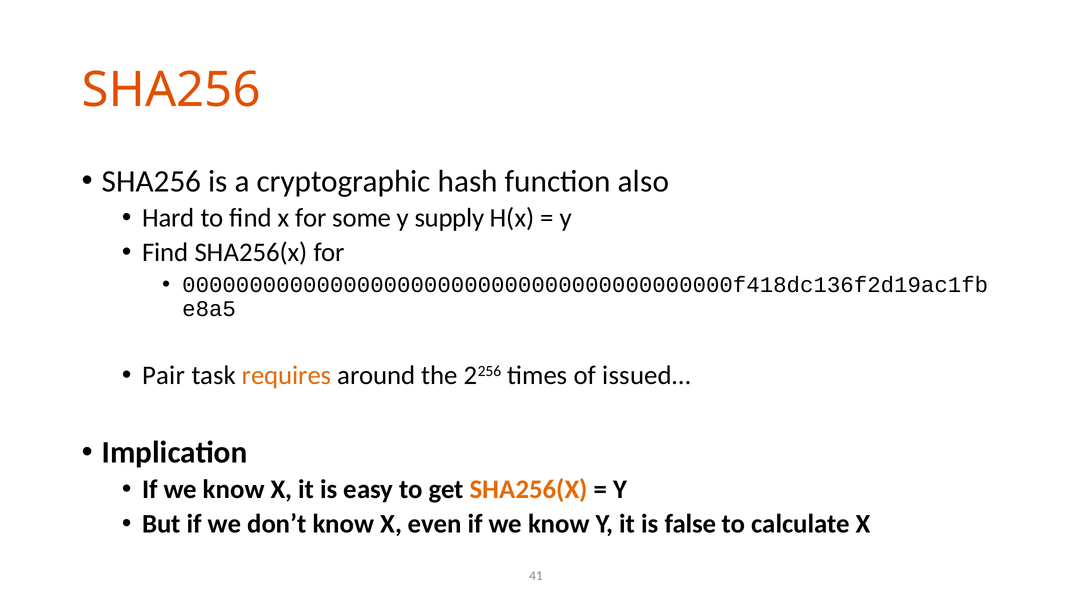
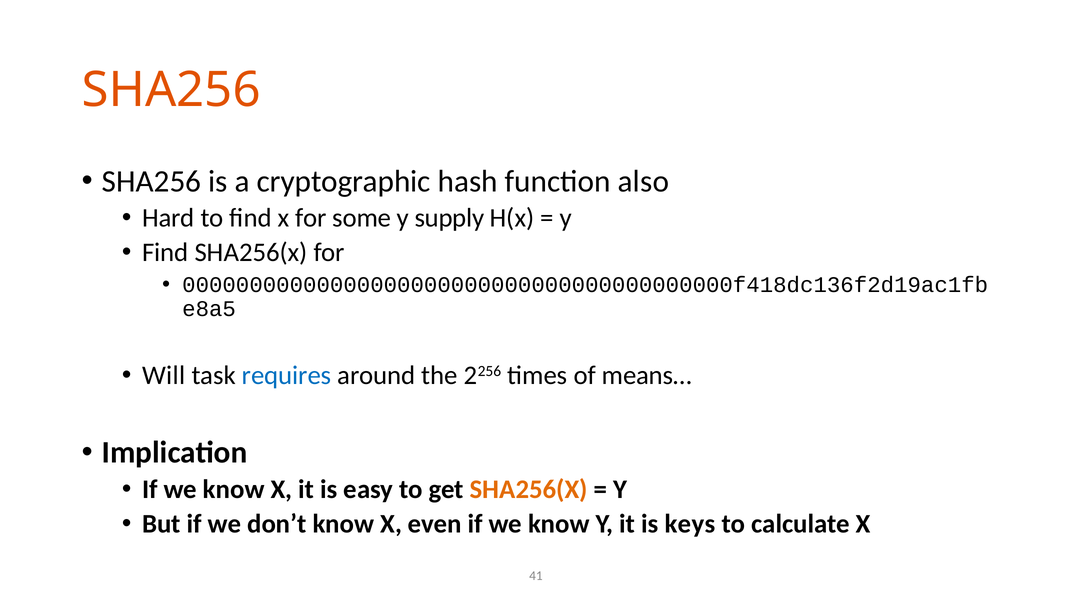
Pair: Pair -> Will (164, 376)
requires colour: orange -> blue (287, 376)
issued…: issued… -> means… (647, 376)
false: false -> keys (690, 524)
